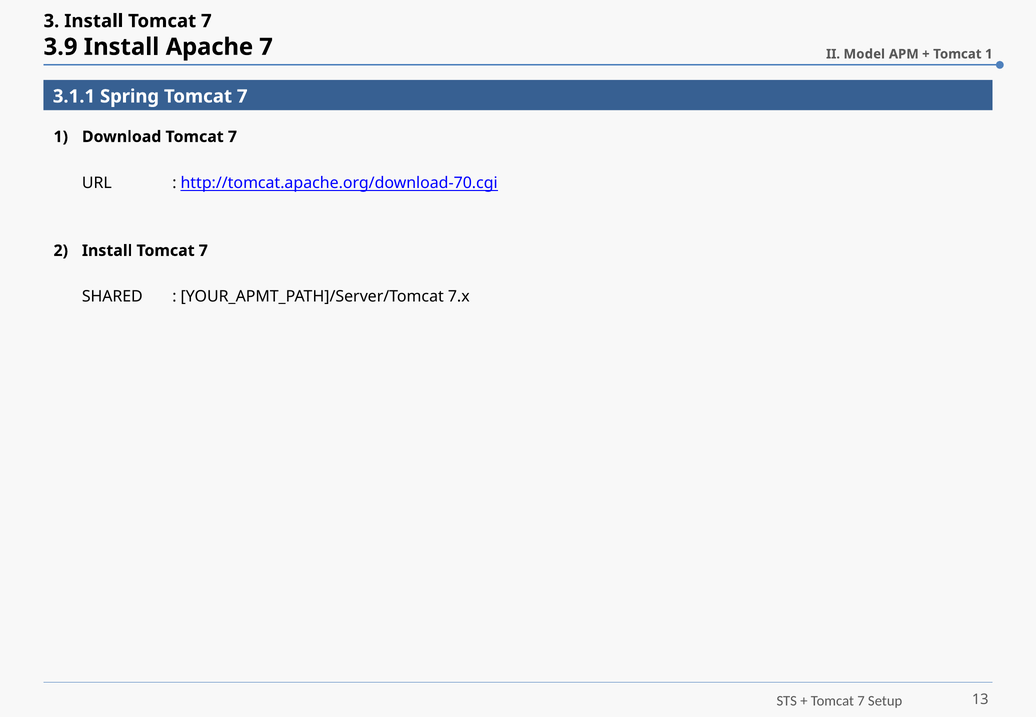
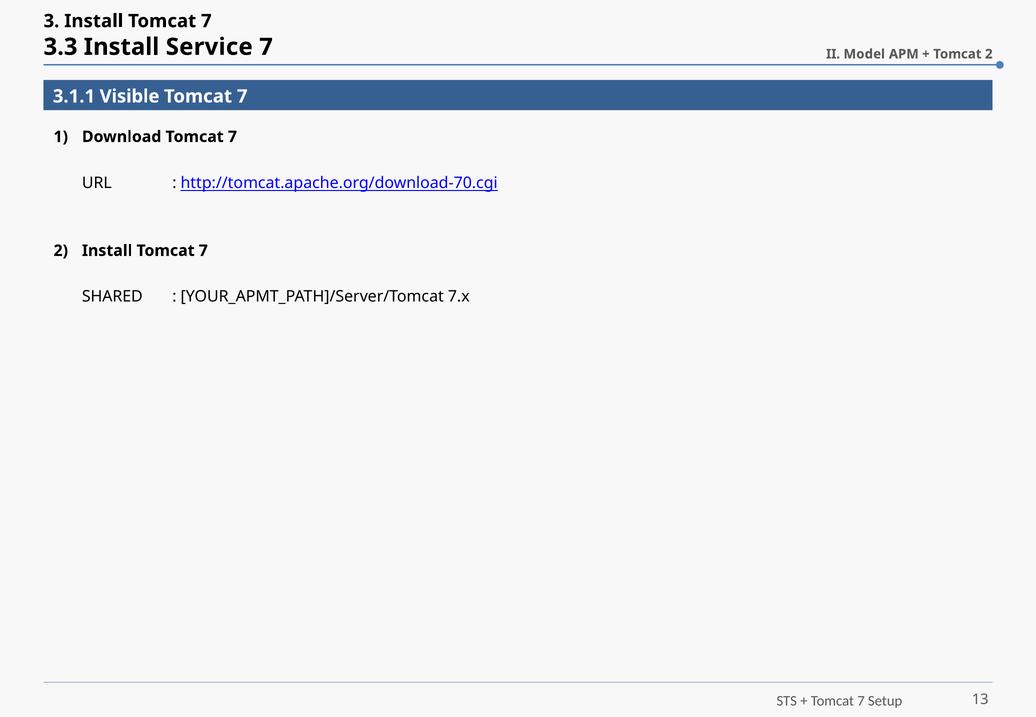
3.9: 3.9 -> 3.3 (61, 47)
Apache: Apache -> Service (209, 47)
Tomcat 1: 1 -> 2 (989, 54)
Spring: Spring -> Visible (130, 96)
